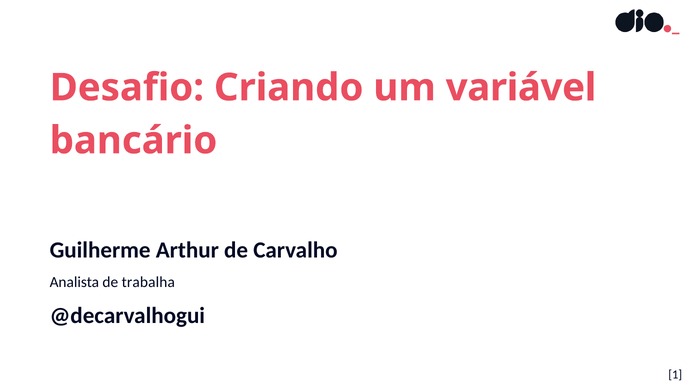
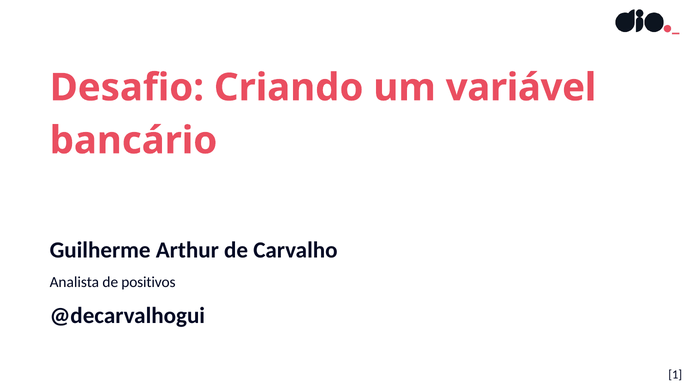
trabalha: trabalha -> positivos (148, 282)
